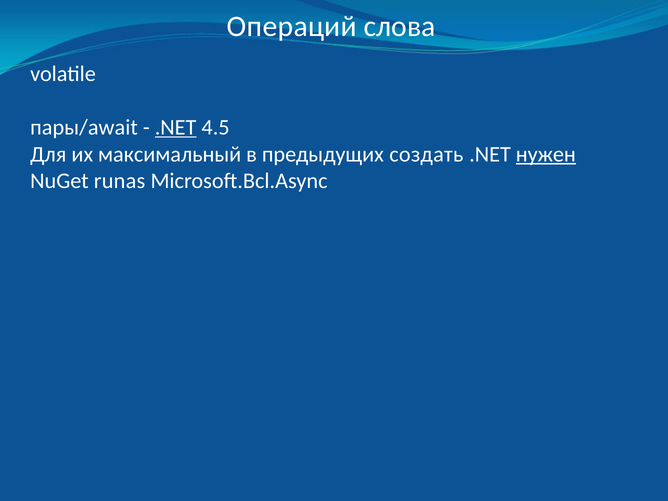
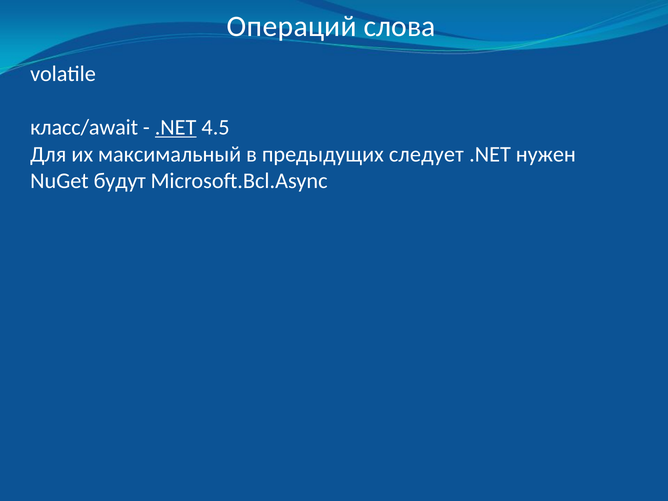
пары/await: пары/await -> класс/await (84, 127)
создать: создать -> следует (426, 154)
нужен underline: present -> none (546, 154)
runas: runas -> будут (120, 181)
